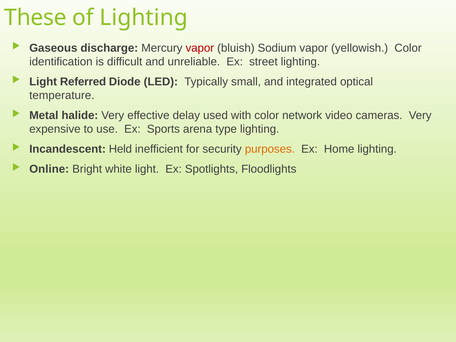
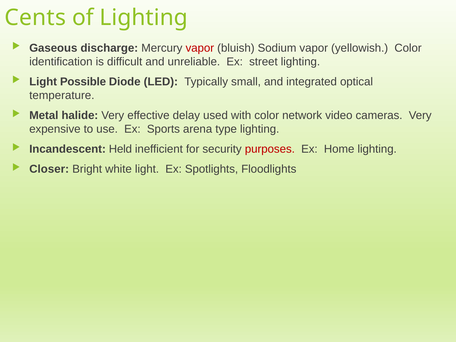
These: These -> Cents (35, 18)
Referred: Referred -> Possible (83, 82)
purposes colour: orange -> red (270, 149)
Online: Online -> Closer (49, 169)
